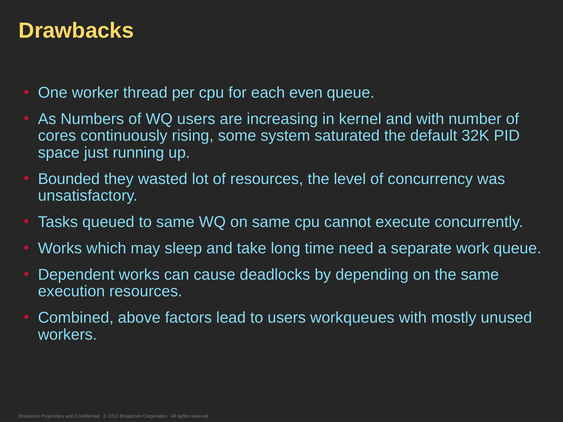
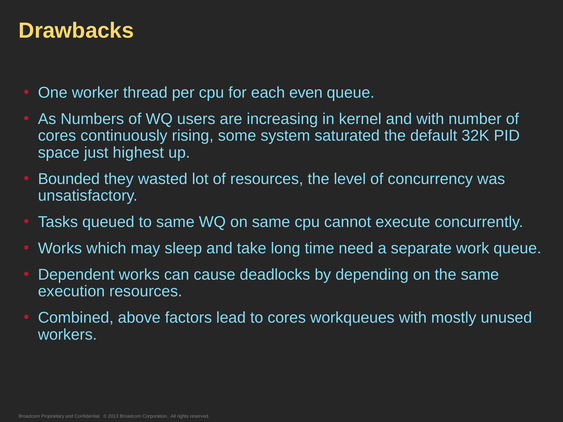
running: running -> highest (138, 153)
to users: users -> cores (287, 318)
